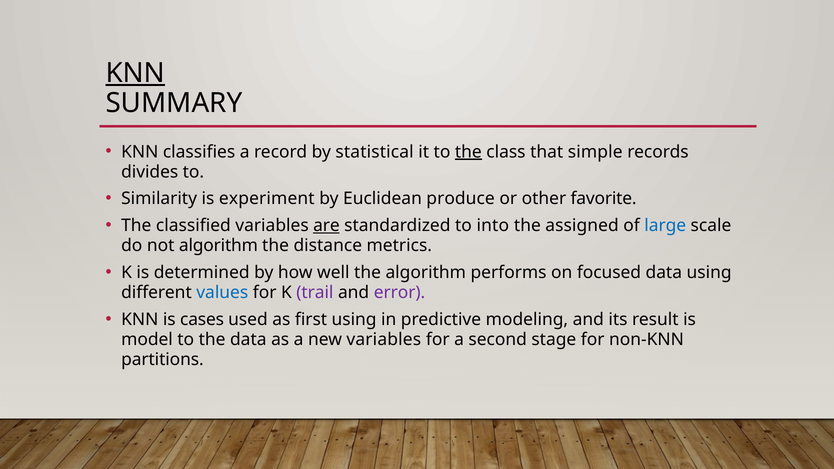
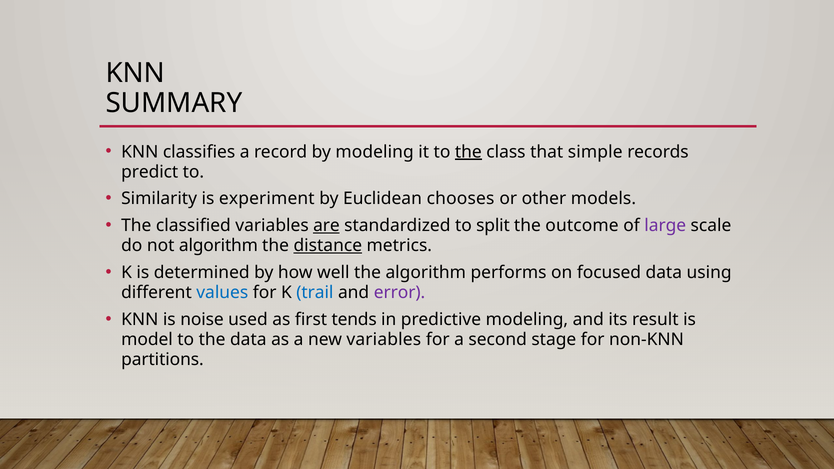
KNN underline: present -> none (135, 73)
by statistical: statistical -> modeling (375, 152)
divides: divides -> predict (150, 172)
produce: produce -> chooses (461, 199)
favorite: favorite -> models (603, 199)
into: into -> split (493, 226)
assigned: assigned -> outcome (582, 226)
large colour: blue -> purple (665, 226)
distance underline: none -> present (328, 246)
trail colour: purple -> blue (315, 293)
cases: cases -> noise (202, 320)
first using: using -> tends (354, 320)
